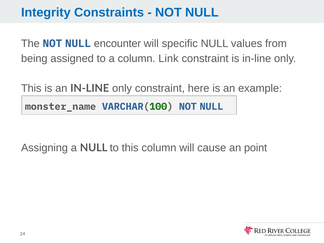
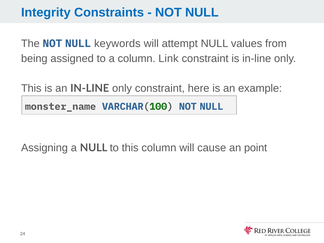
encounter: encounter -> keywords (117, 44)
specific: specific -> attempt (180, 44)
